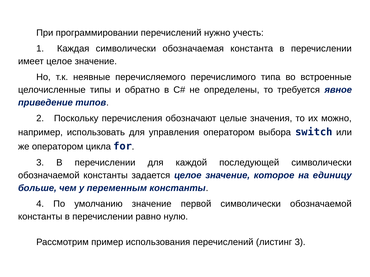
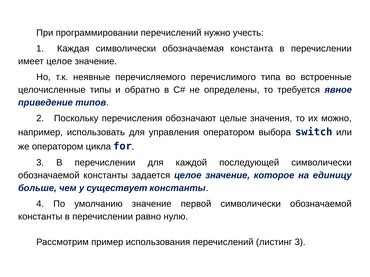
переменным: переменным -> существует (117, 188)
